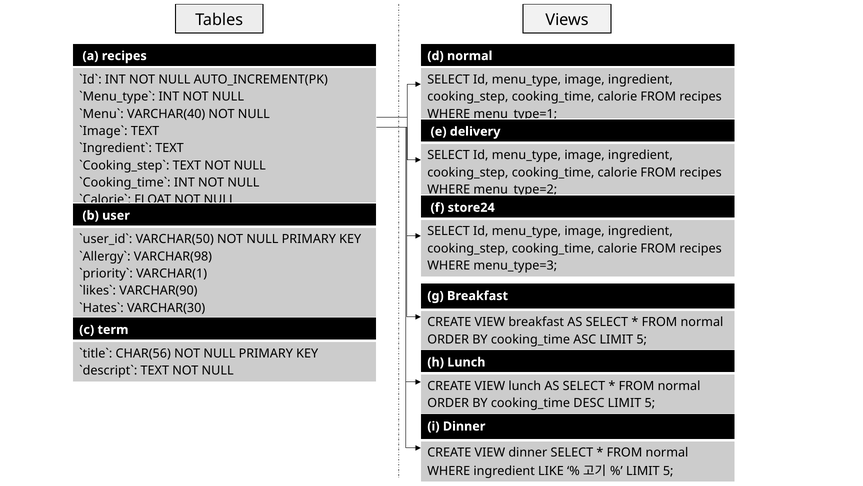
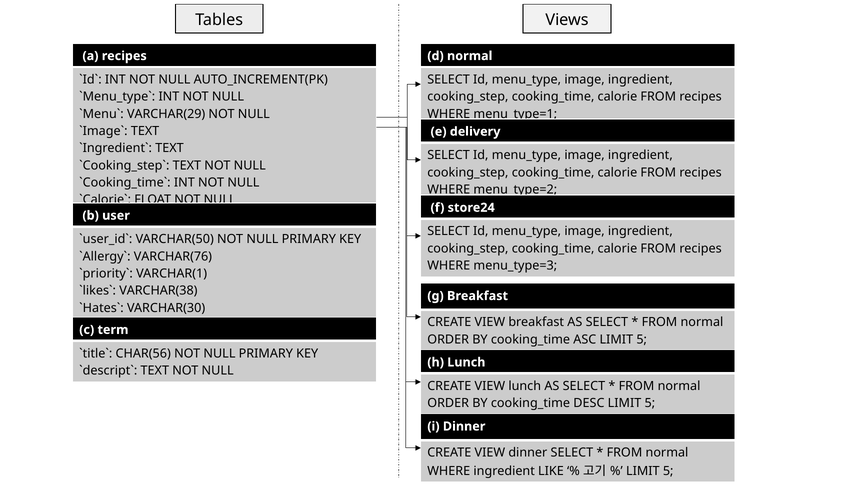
VARCHAR(40: VARCHAR(40 -> VARCHAR(29 (166, 114)
VARCHAR(98: VARCHAR(98 -> VARCHAR(76 (173, 256)
VARCHAR(90: VARCHAR(90 -> VARCHAR(38 (158, 290)
